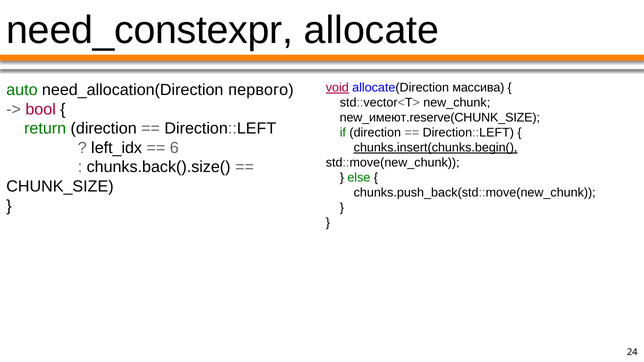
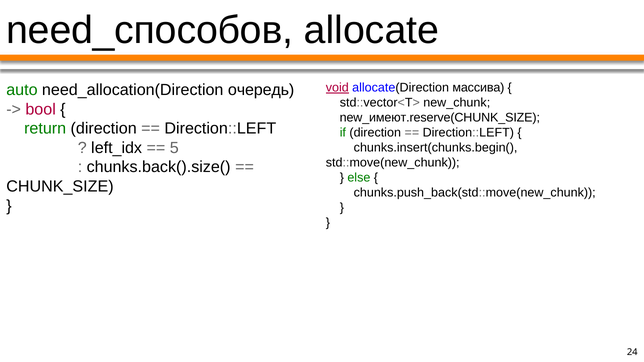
need_constexpr: need_constexpr -> need_способов (150, 30)
первого: первого -> очередь (261, 90)
6: 6 -> 5 (174, 148)
chunks.insert(chunks.begin( underline: present -> none (436, 148)
